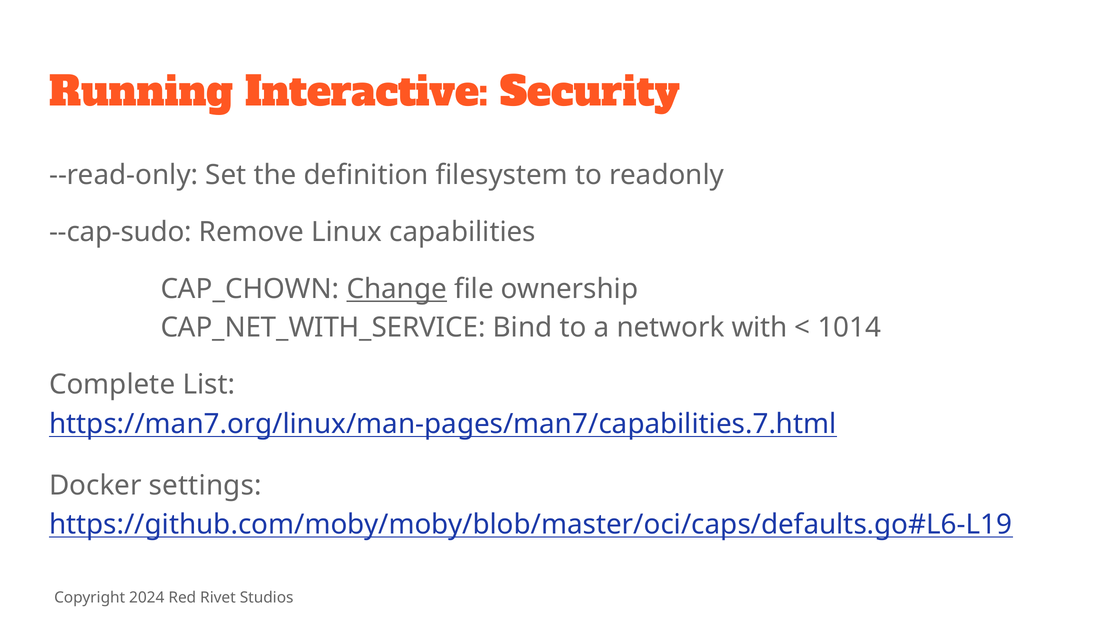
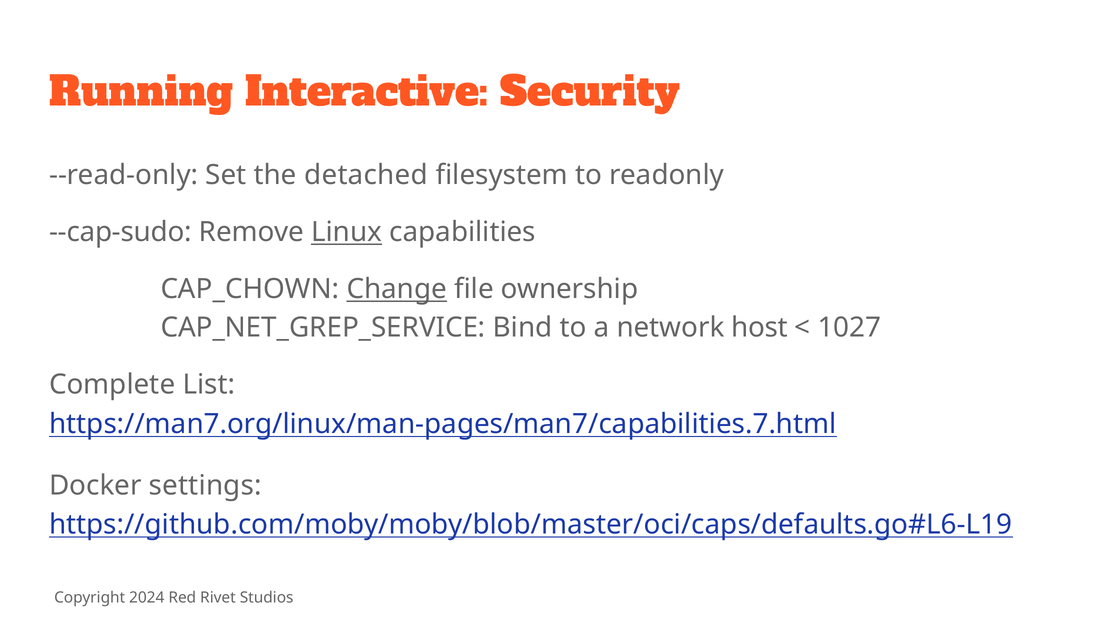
definition: definition -> detached (366, 175)
Linux underline: none -> present (347, 232)
CAP_NET_WITH_SERVICE: CAP_NET_WITH_SERVICE -> CAP_NET_GREP_SERVICE (323, 328)
with: with -> host (760, 328)
1014: 1014 -> 1027 (849, 328)
